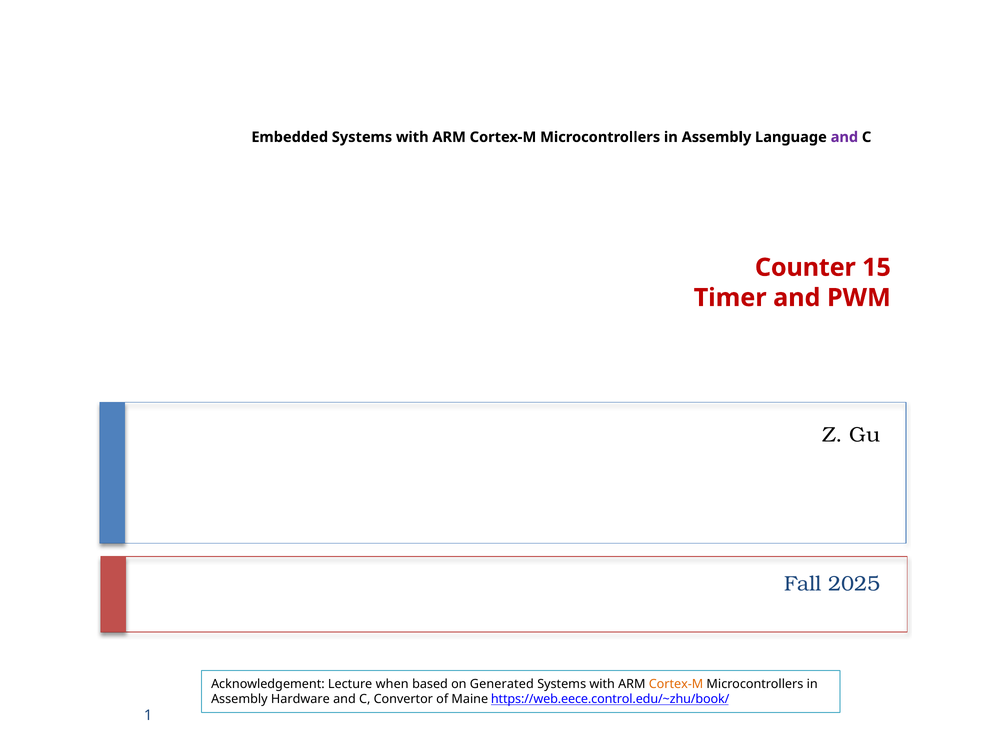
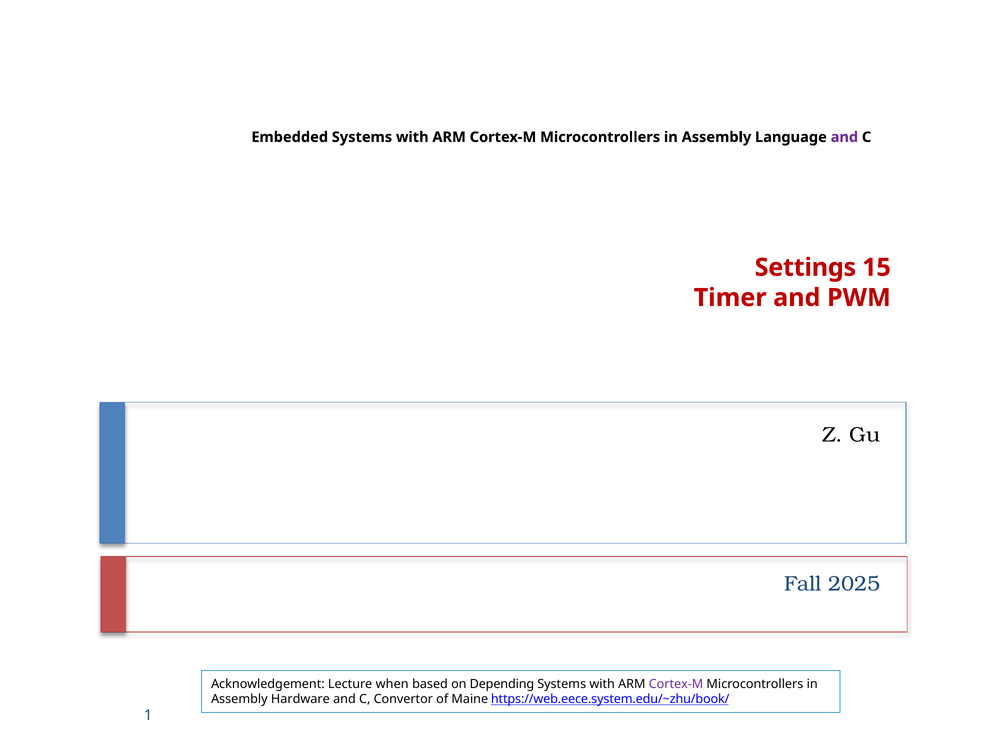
Counter: Counter -> Settings (805, 267)
Generated: Generated -> Depending (502, 684)
Cortex-M colour: orange -> purple (676, 684)
https://web.eece.control.edu/~zhu/book/: https://web.eece.control.edu/~zhu/book/ -> https://web.eece.system.edu/~zhu/book/ (610, 699)
